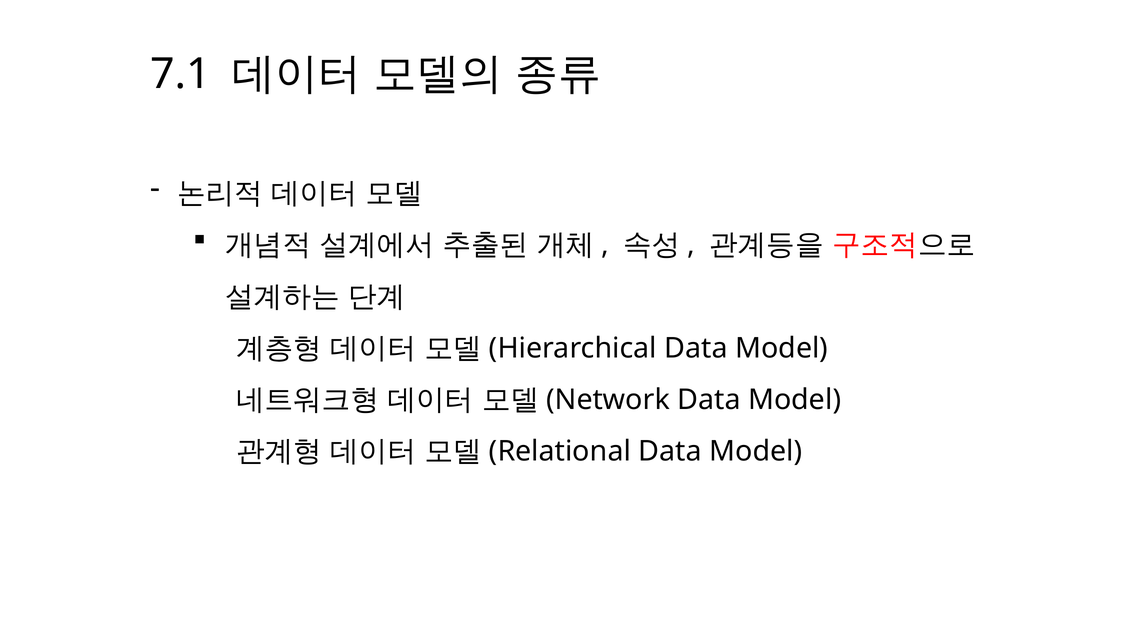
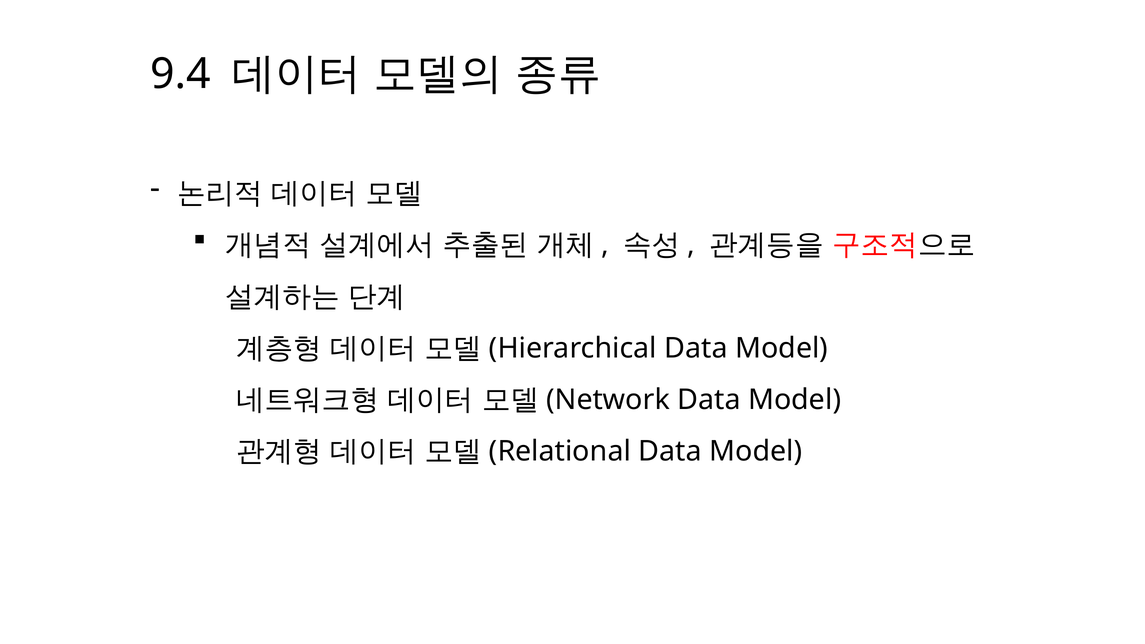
7.1: 7.1 -> 9.4 (180, 74)
